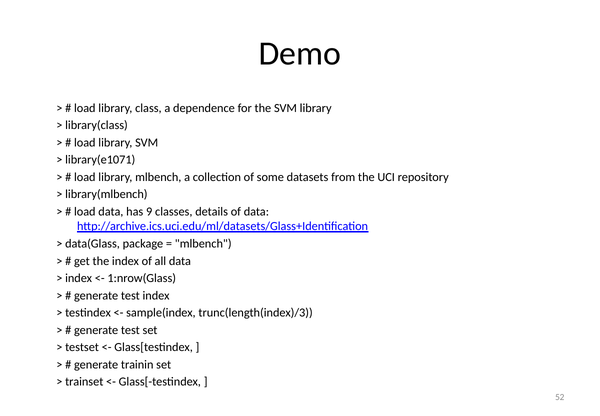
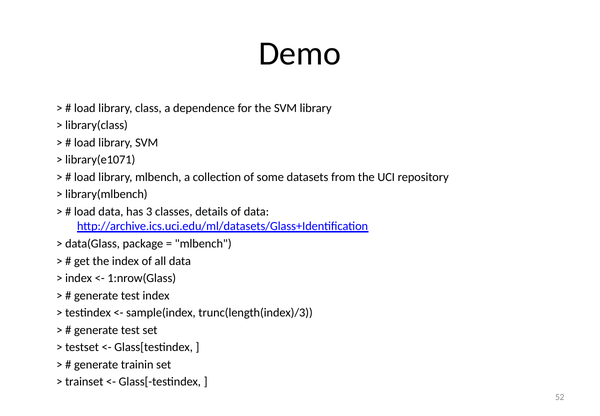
9: 9 -> 3 (149, 211)
